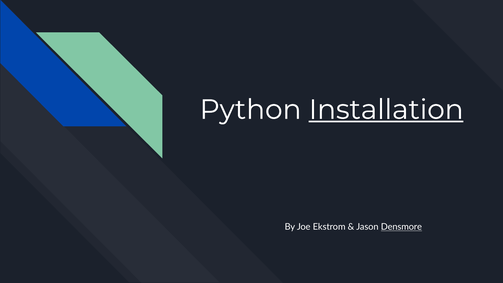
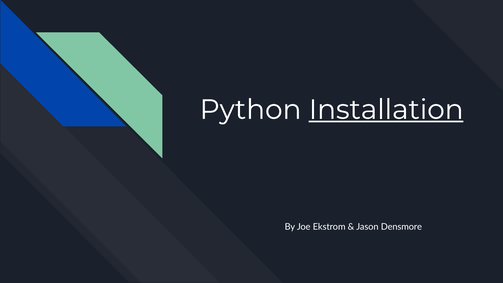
Densmore underline: present -> none (401, 227)
